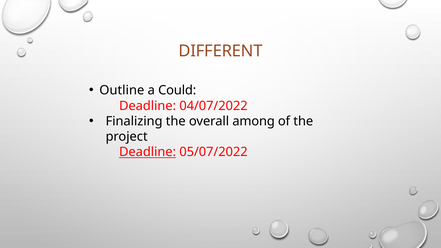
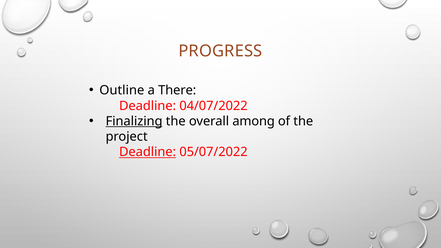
DIFFERENT: DIFFERENT -> PROGRESS (220, 51)
Could: Could -> There (177, 90)
Finalizing underline: none -> present (134, 121)
